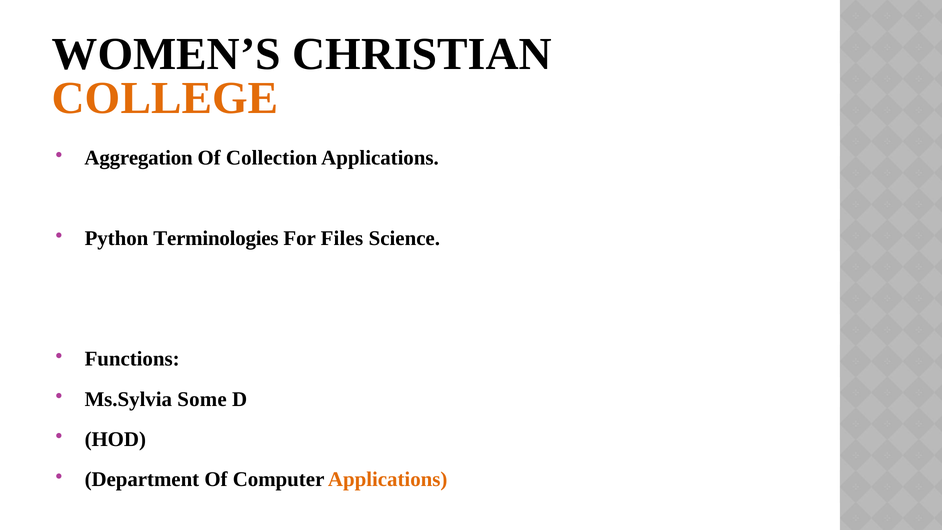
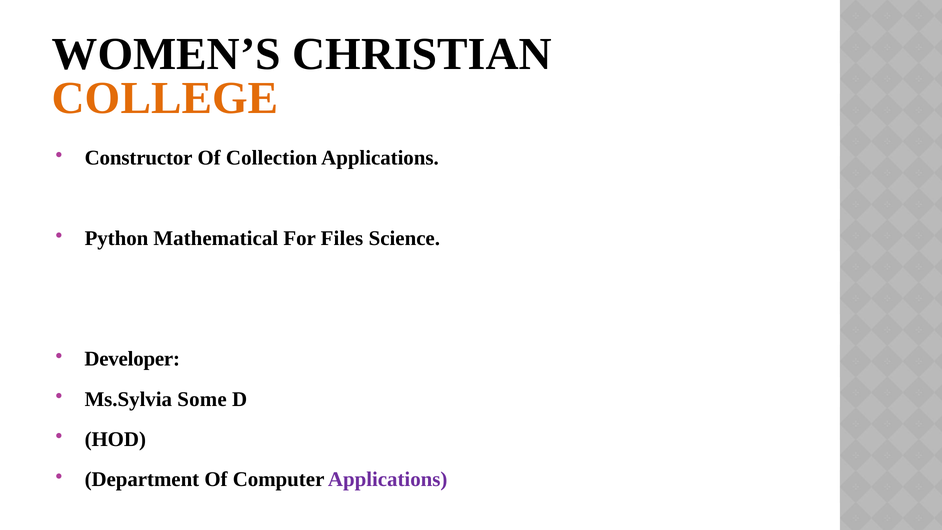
Aggregation: Aggregation -> Constructor (139, 158)
Terminologies: Terminologies -> Mathematical (216, 238)
Functions: Functions -> Developer (132, 359)
Applications colour: orange -> purple (388, 479)
